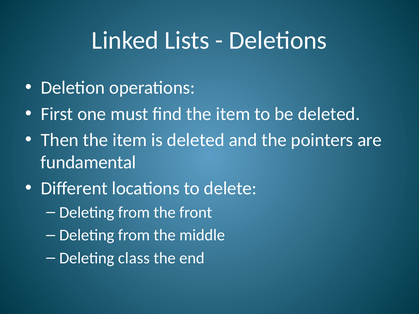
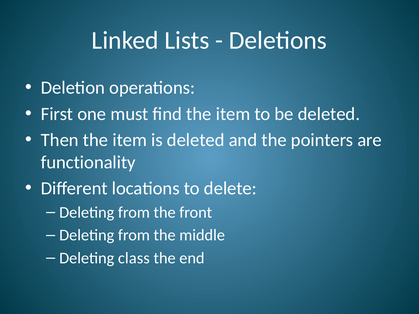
fundamental: fundamental -> functionality (88, 162)
